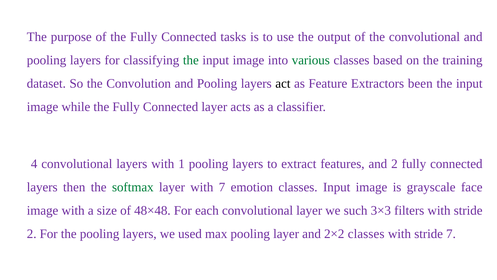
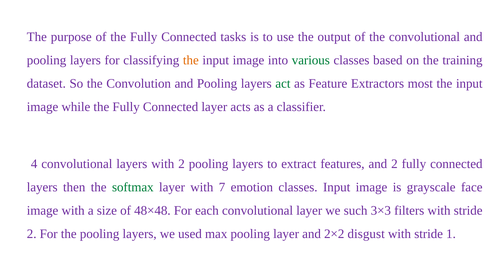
the colour: green -> orange (191, 60)
act colour: black -> green (283, 83)
been: been -> most (420, 83)
with 1: 1 -> 2 (182, 164)
2×2 classes: classes -> disgust (366, 233)
stride 7: 7 -> 1 (451, 233)
